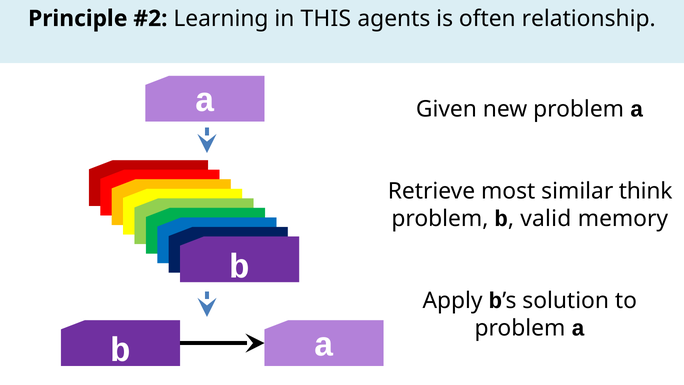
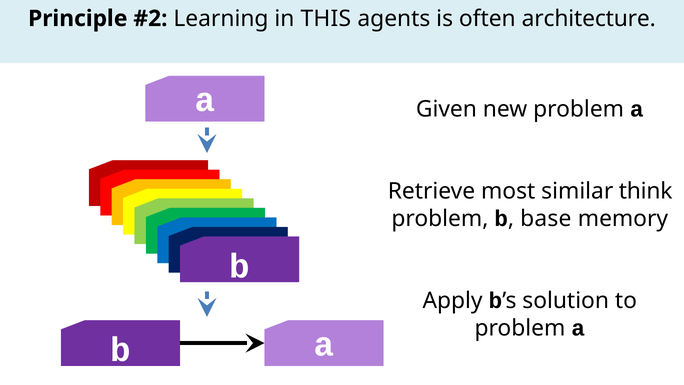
relationship: relationship -> architecture (589, 19)
valid: valid -> base (546, 219)
